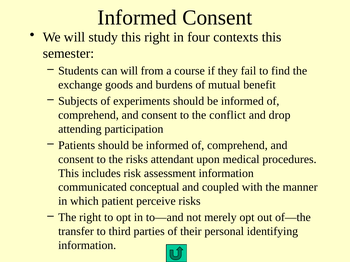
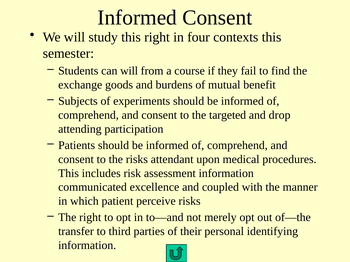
conflict: conflict -> targeted (228, 115)
conceptual: conceptual -> excellence (155, 187)
